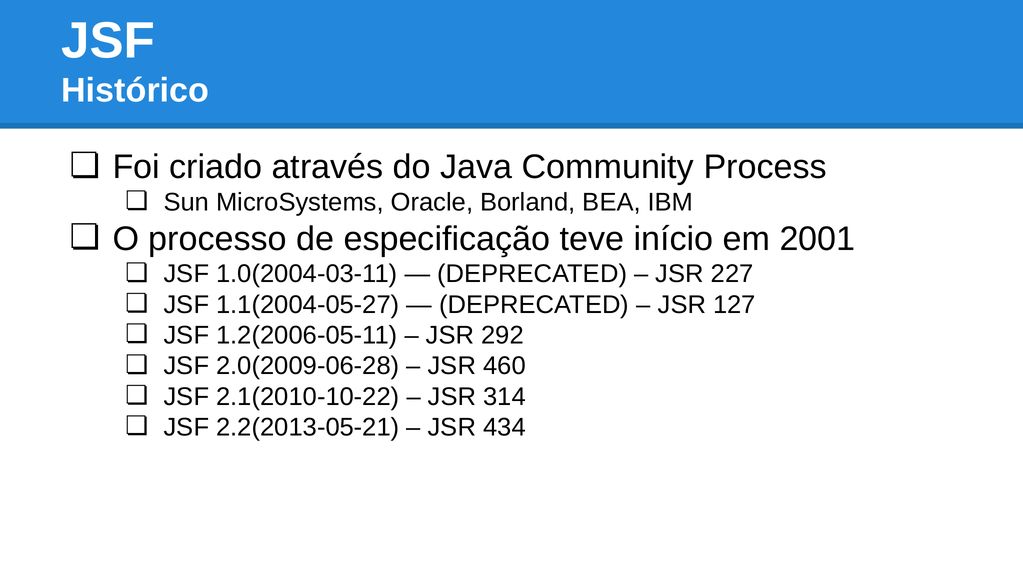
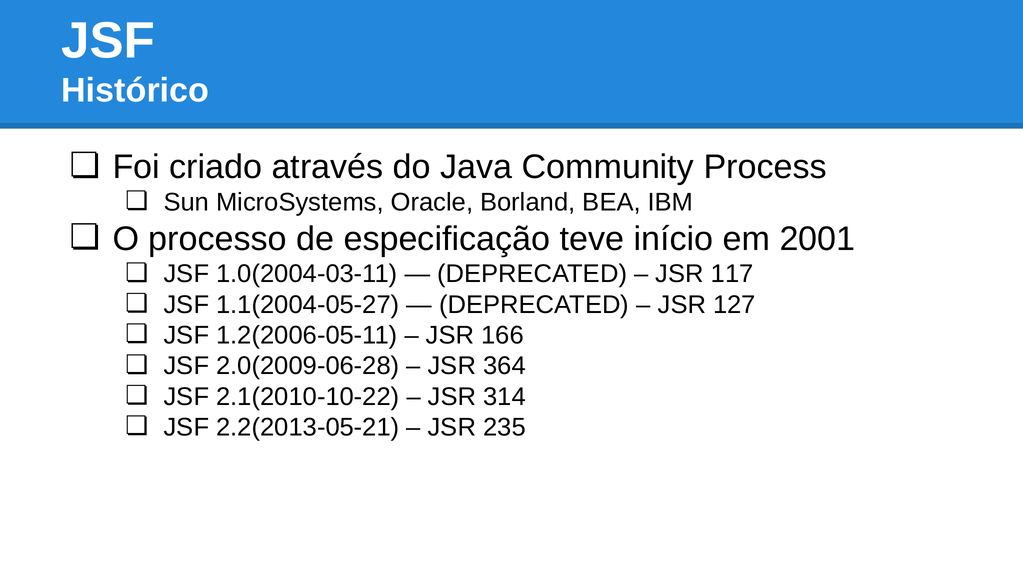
227: 227 -> 117 (732, 274)
292: 292 -> 166 (503, 336)
460: 460 -> 364 (504, 366)
434: 434 -> 235 (504, 428)
